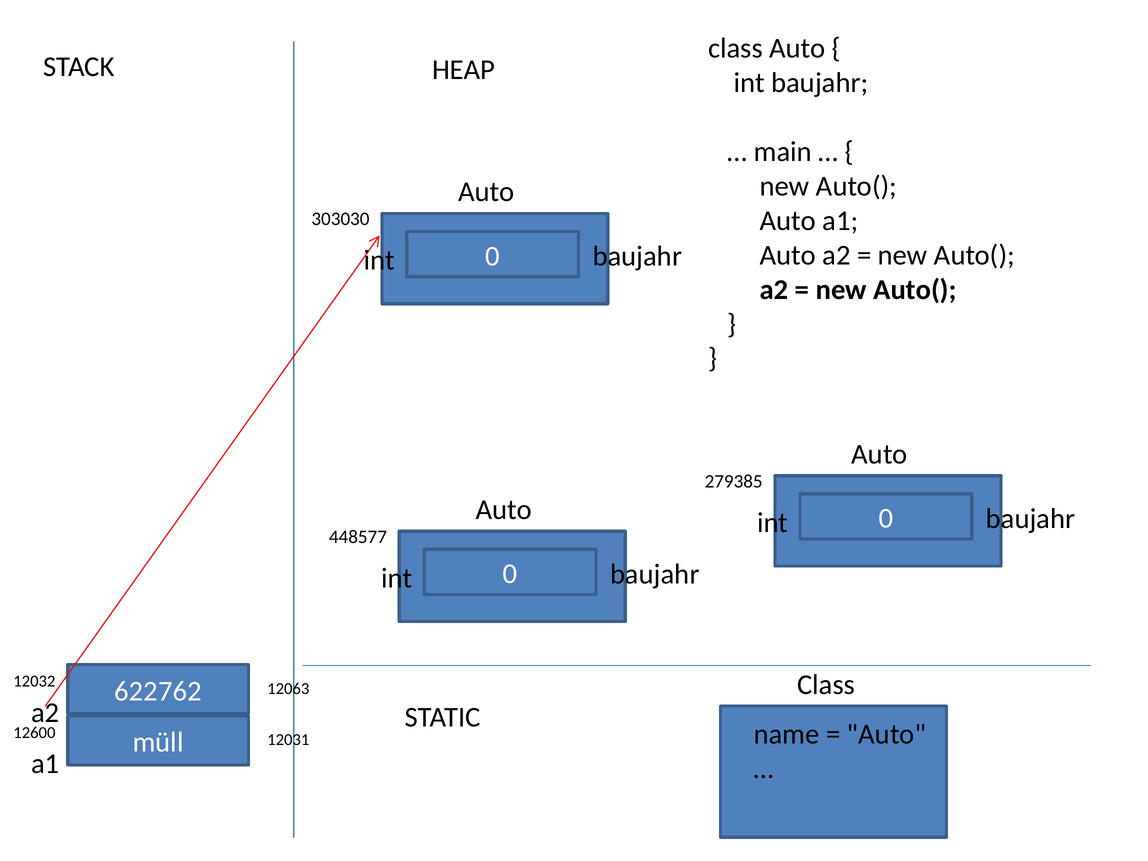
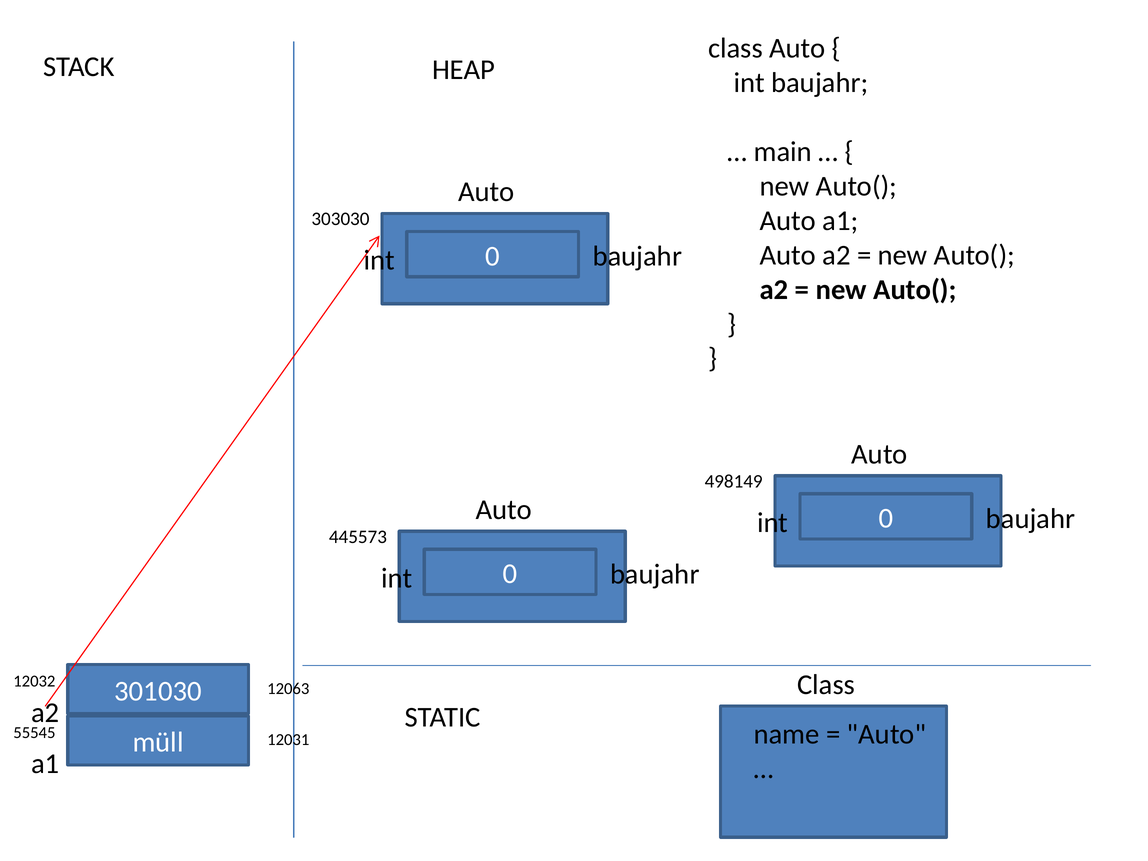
279385: 279385 -> 498149 (734, 481)
448577: 448577 -> 445573 (358, 537)
622762: 622762 -> 301030 (158, 691)
12600: 12600 -> 55545 (34, 733)
